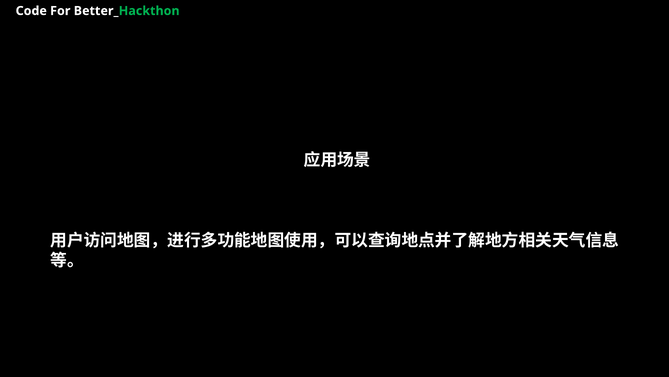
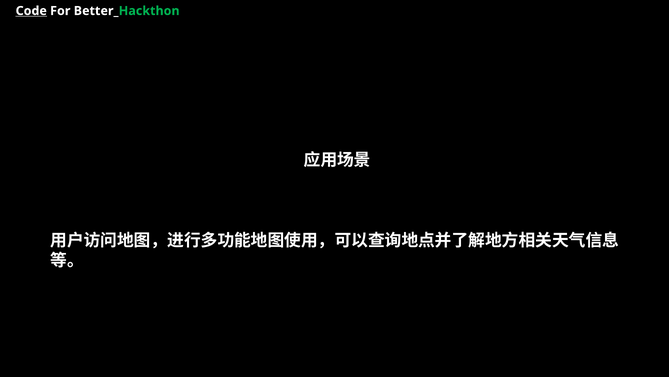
Code underline: none -> present (31, 11)
